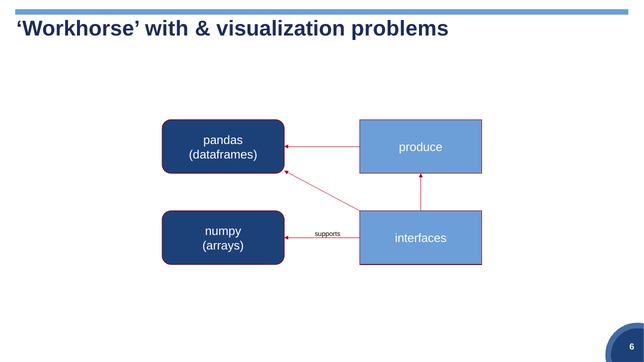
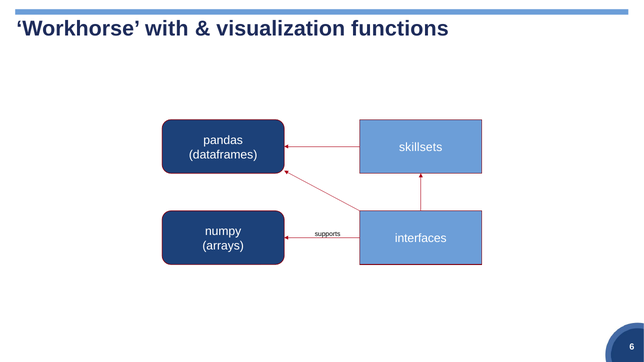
problems: problems -> functions (400, 29)
produce: produce -> skillsets (421, 147)
